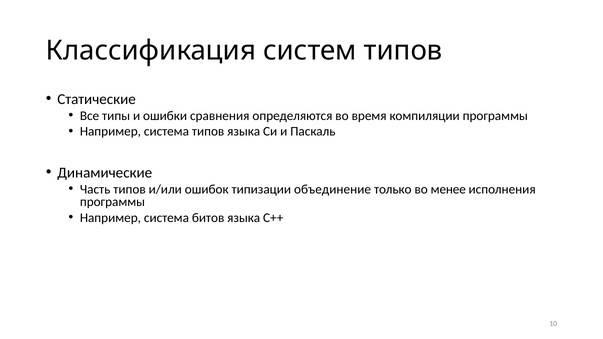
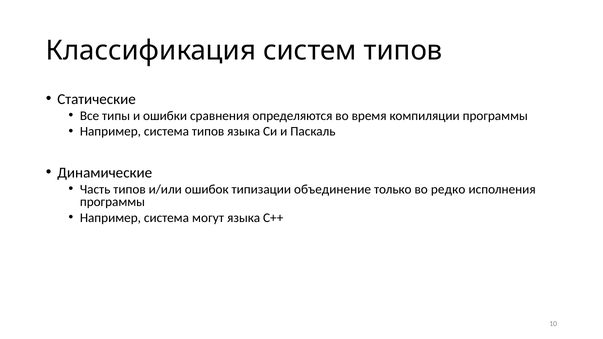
менее: менее -> редко (448, 189)
битов: битов -> могут (208, 218)
